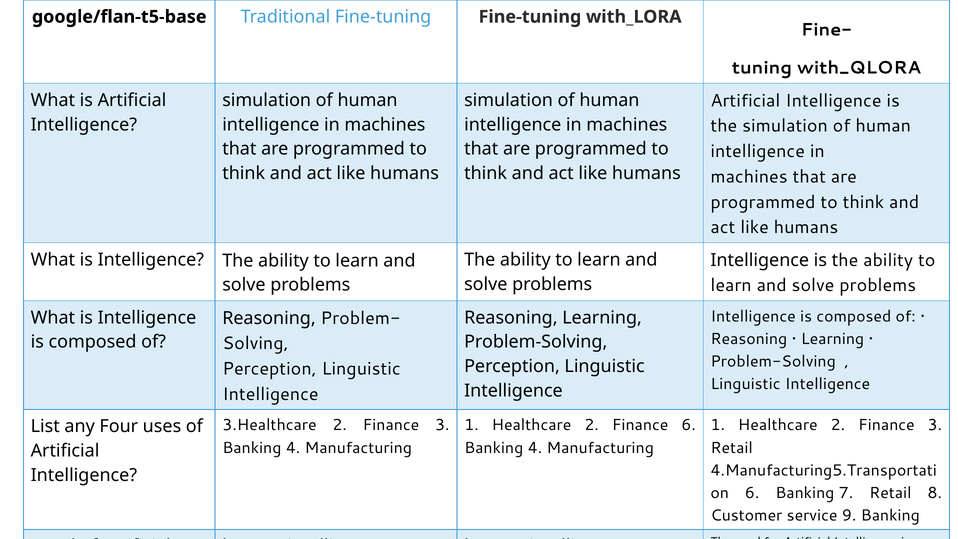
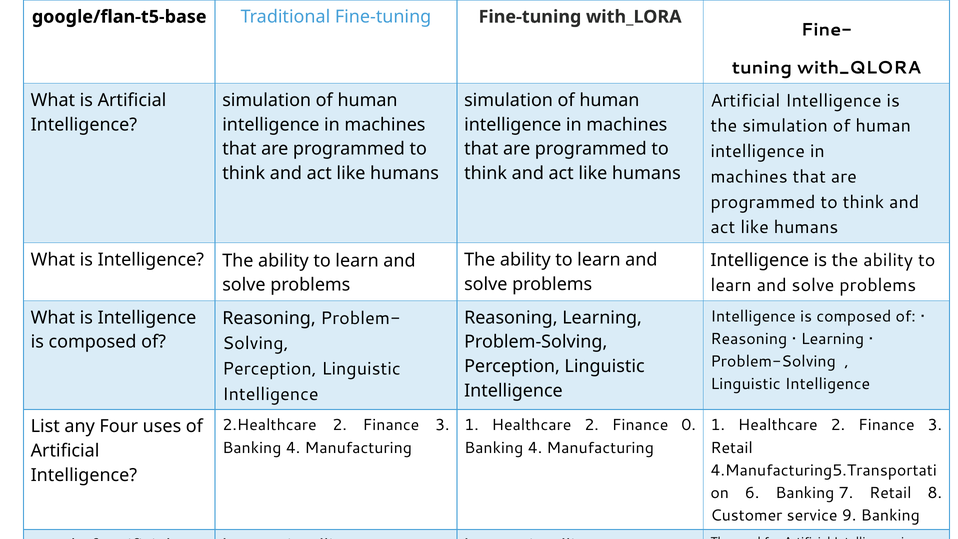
3.Healthcare: 3.Healthcare -> 2.Healthcare (269, 425)
Finance 6: 6 -> 0 (689, 425)
